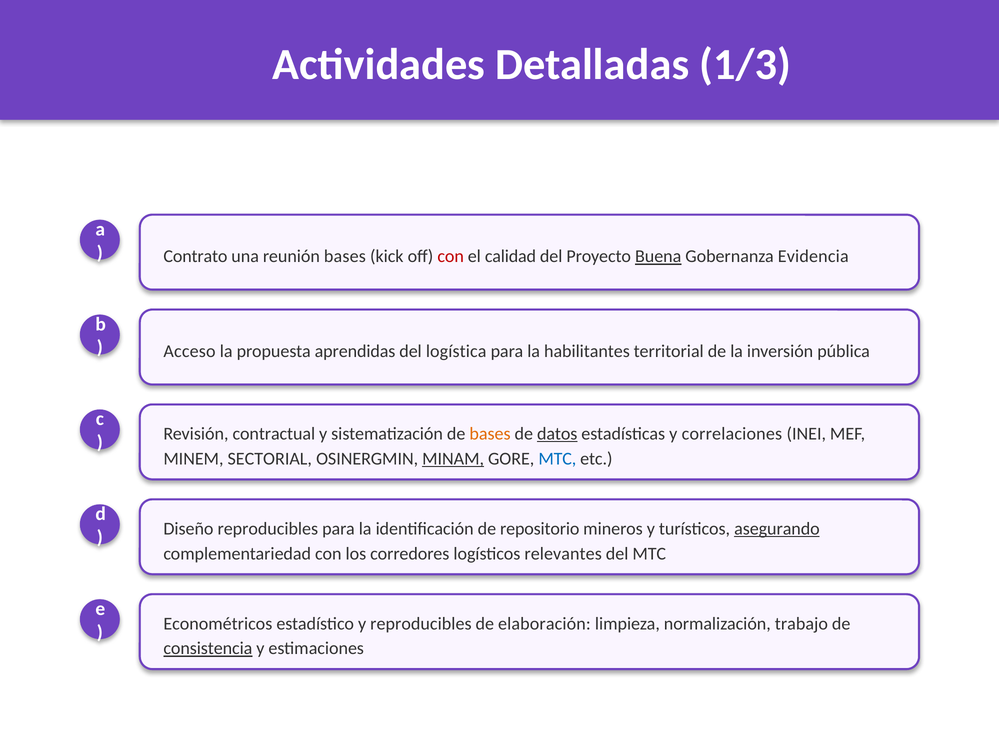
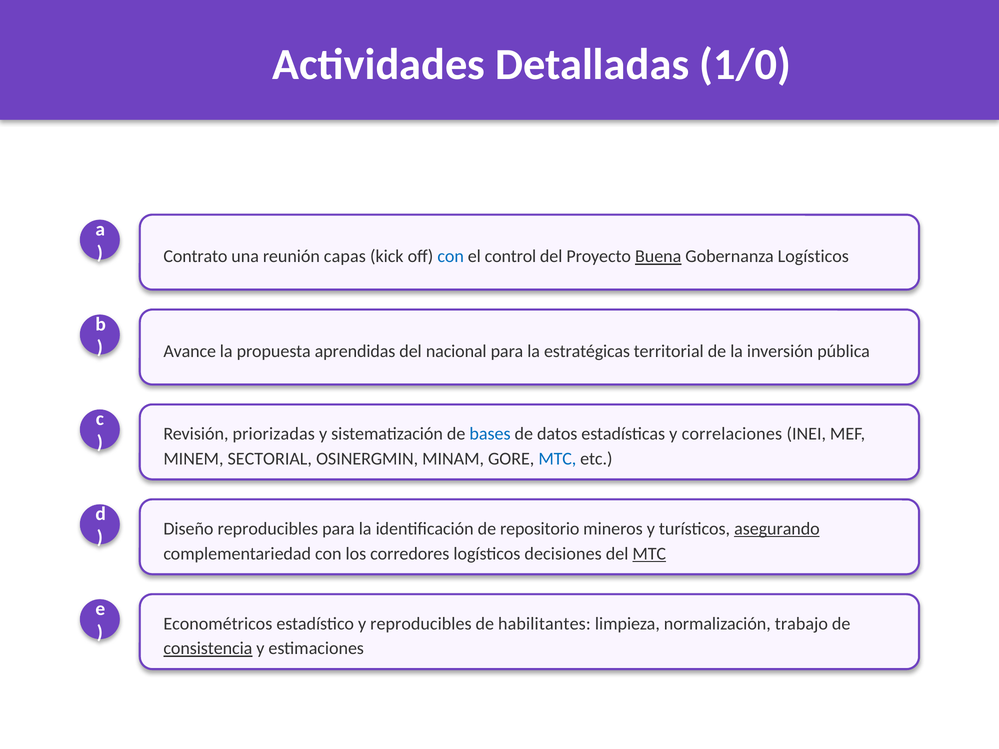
1/3: 1/3 -> 1/0 (745, 65)
reunión bases: bases -> capas (345, 257)
con colour: red -> blue (451, 257)
calidad: calidad -> control (510, 257)
Gobernanza Evidencia: Evidencia -> Logísticos (813, 257)
Acceso: Acceso -> Avance (190, 352)
logística: logística -> nacional (456, 352)
habilitantes: habilitantes -> estratégicas (587, 352)
contractual: contractual -> priorizadas (274, 434)
bases colour: orange -> blue (490, 434)
datos underline: present -> none (557, 434)
MINAM underline: present -> none (453, 459)
relevantes: relevantes -> decisiones (563, 554)
MTC underline: none -> present (649, 554)
elaboración: elaboración -> habilitantes (544, 624)
